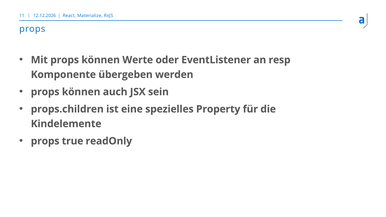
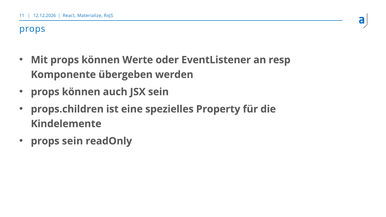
props true: true -> sein (72, 141)
